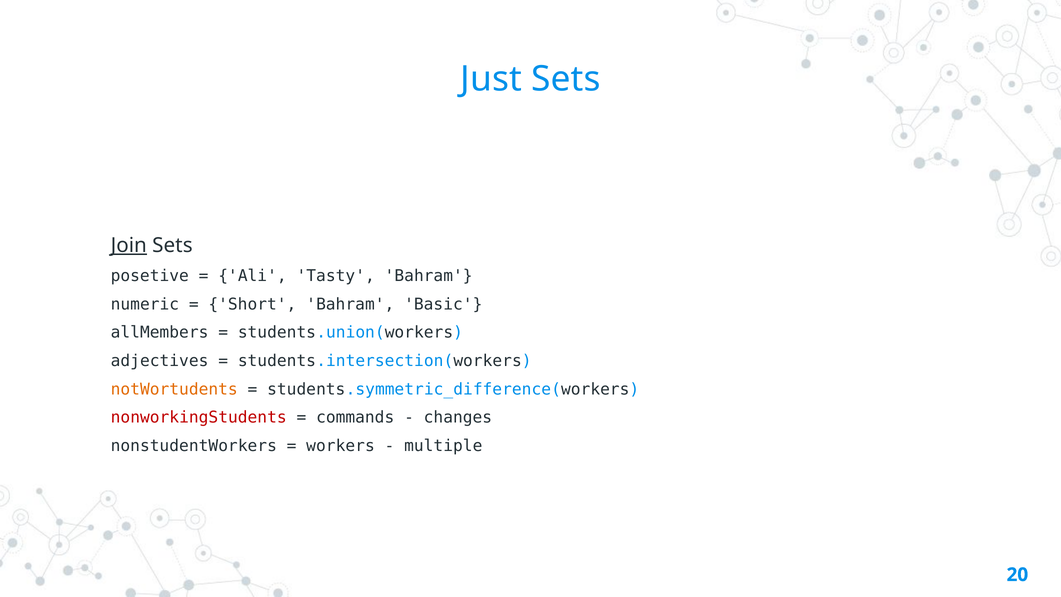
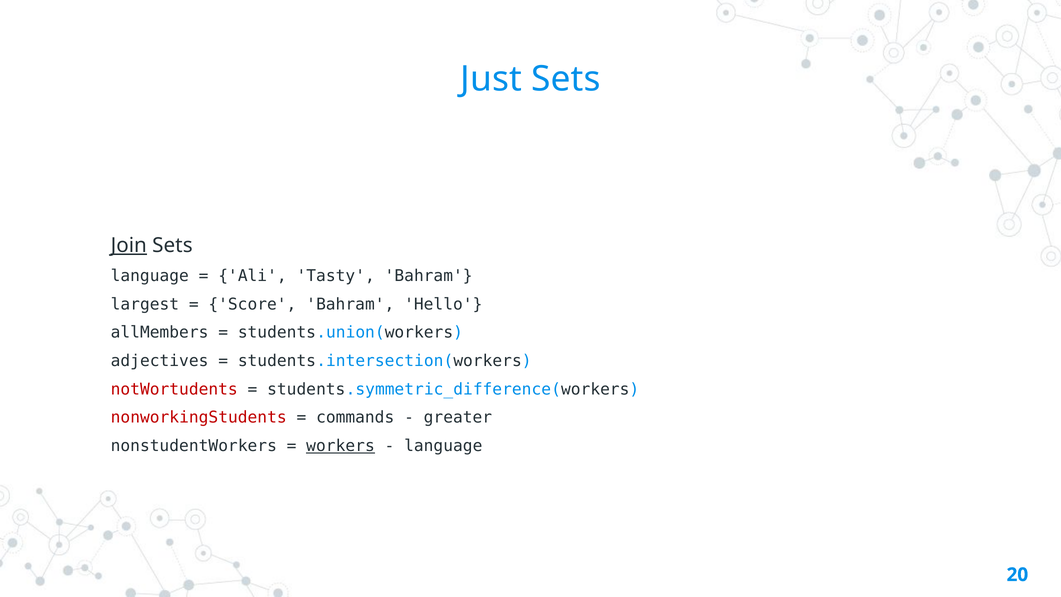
posetive: posetive -> language (150, 276)
numeric: numeric -> largest (145, 304)
Short: Short -> Score (252, 304)
Basic: Basic -> Hello (443, 304)
notWortudents colour: orange -> red (174, 389)
changes: changes -> greater (458, 418)
workers underline: none -> present (341, 446)
multiple: multiple -> language (443, 446)
